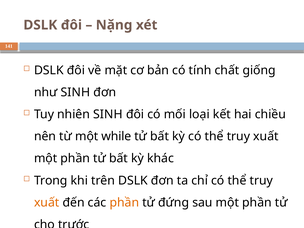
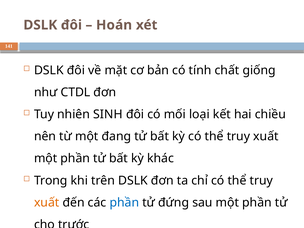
Nặng: Nặng -> Hoán (114, 25)
như SINH: SINH -> CTDL (75, 92)
while: while -> đang (116, 136)
phần colour: orange -> blue (124, 203)
